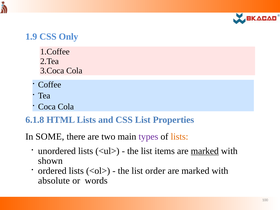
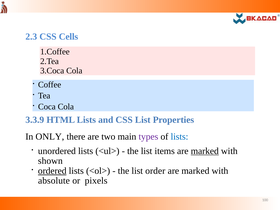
1.9: 1.9 -> 2.3 (31, 37)
Only: Only -> Cells (68, 37)
6.1.8: 6.1.8 -> 3.3.9 (35, 120)
SOME: SOME -> ONLY (50, 137)
lists colour: orange -> blue (179, 137)
ordered underline: none -> present (52, 171)
words: words -> pixels (96, 181)
